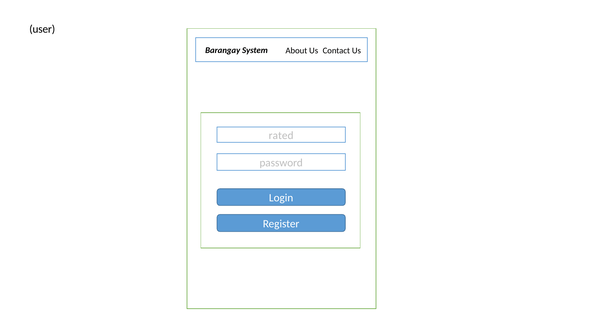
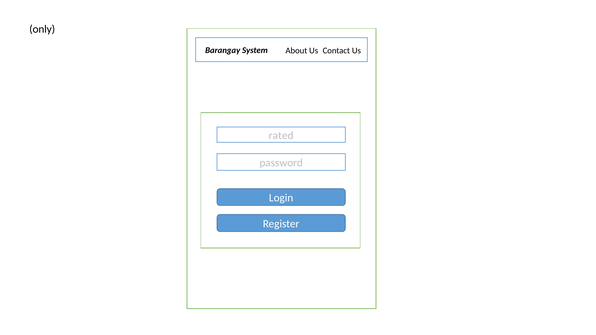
user: user -> only (42, 29)
